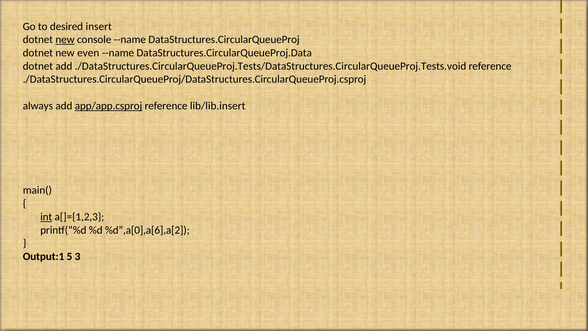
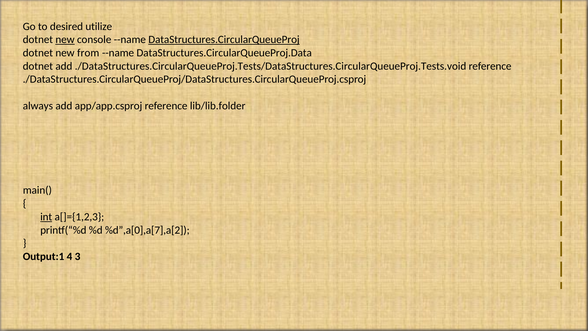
insert: insert -> utilize (99, 26)
DataStructures.CircularQueueProj underline: none -> present (224, 40)
even: even -> from (88, 53)
app/app.csproj underline: present -> none (109, 106)
lib/lib.insert: lib/lib.insert -> lib/lib.folder (218, 106)
%d”,a[0],a[6],a[2: %d”,a[0],a[6],a[2 -> %d”,a[0],a[7],a[2 (147, 230)
5: 5 -> 4 (70, 256)
